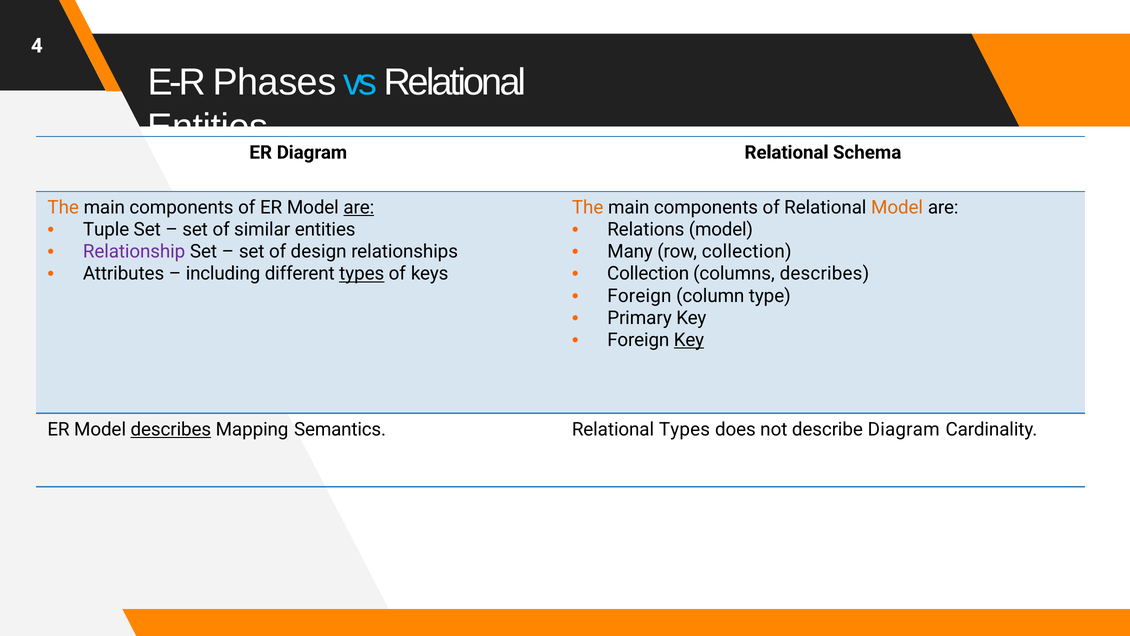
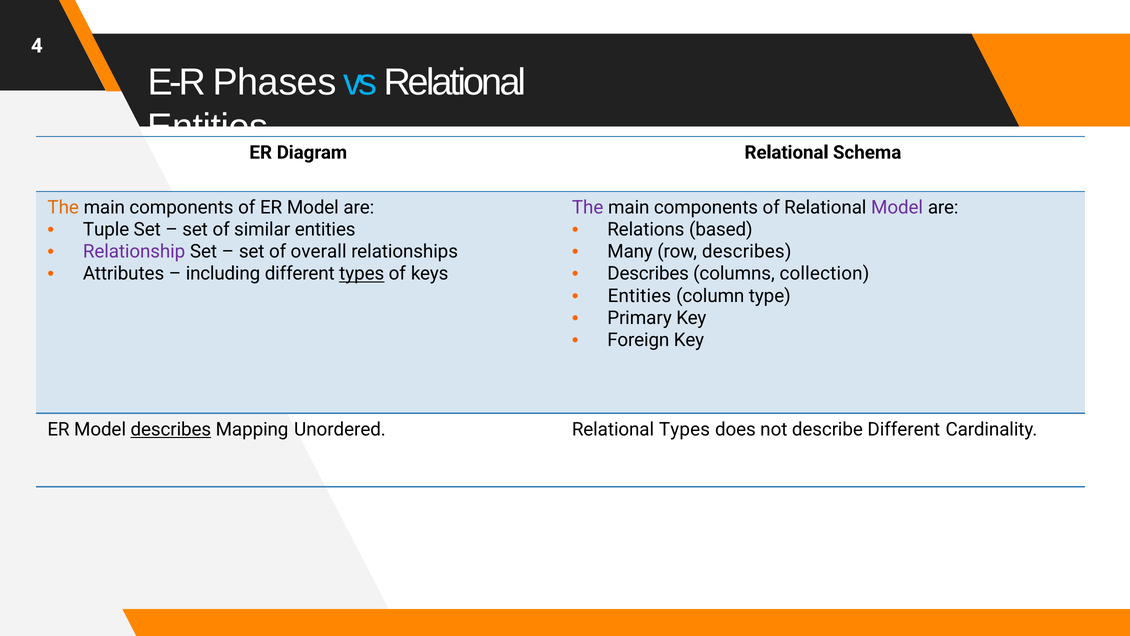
are underline: present -> none (359, 207)
The colour: orange -> purple (588, 207)
Model colour: orange -> purple (897, 207)
Relations model: model -> based (721, 229)
design: design -> overall (319, 252)
row collection: collection -> describes (747, 252)
Collection: Collection -> Describes (648, 274)
columns describes: describes -> collection (824, 274)
Foreign: Foreign -> Entities (639, 296)
Key underline: present -> none (689, 340)
Semantics: Semantics -> Unordered (340, 429)
describe Diagram: Diagram -> Different (904, 429)
